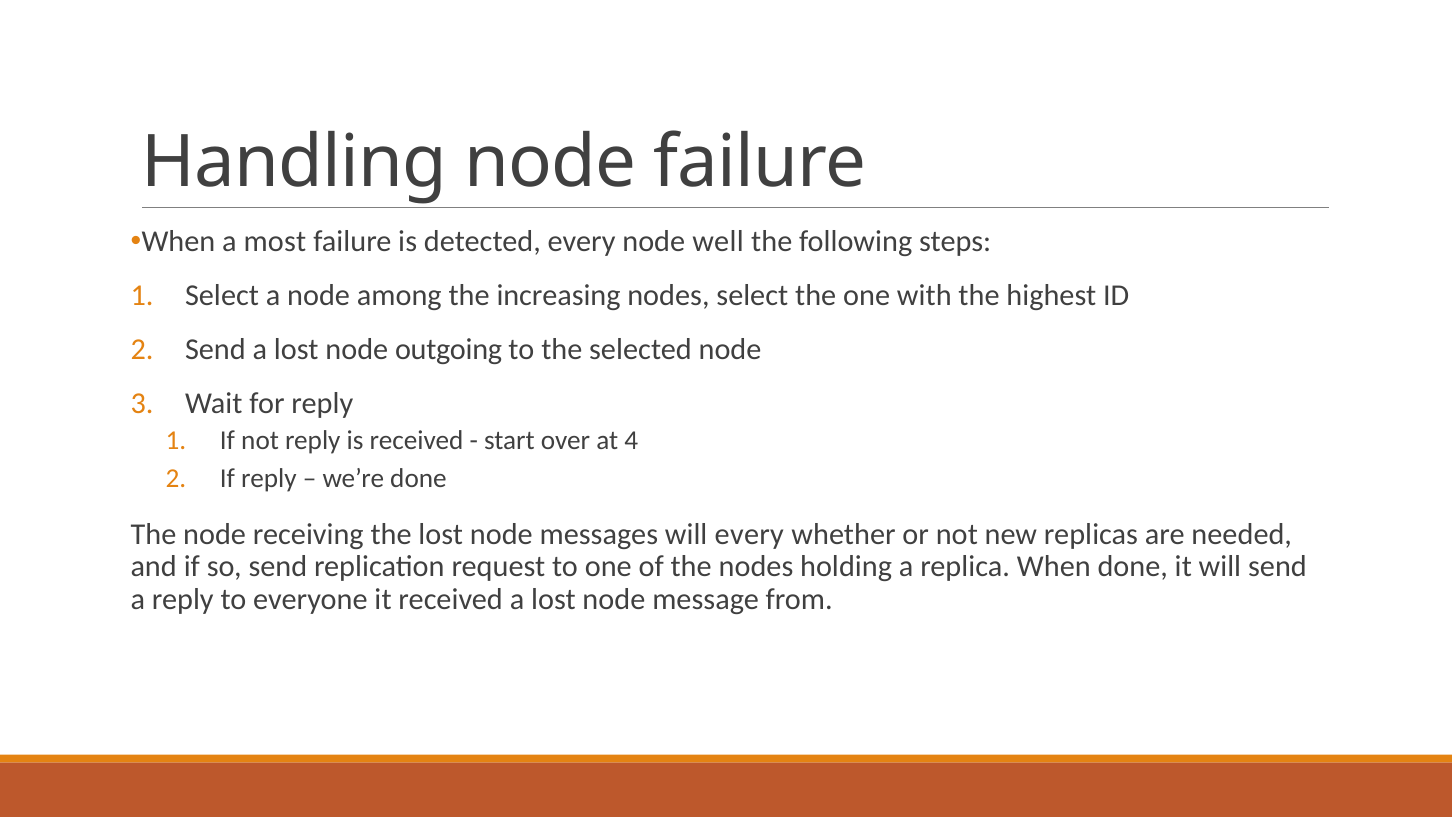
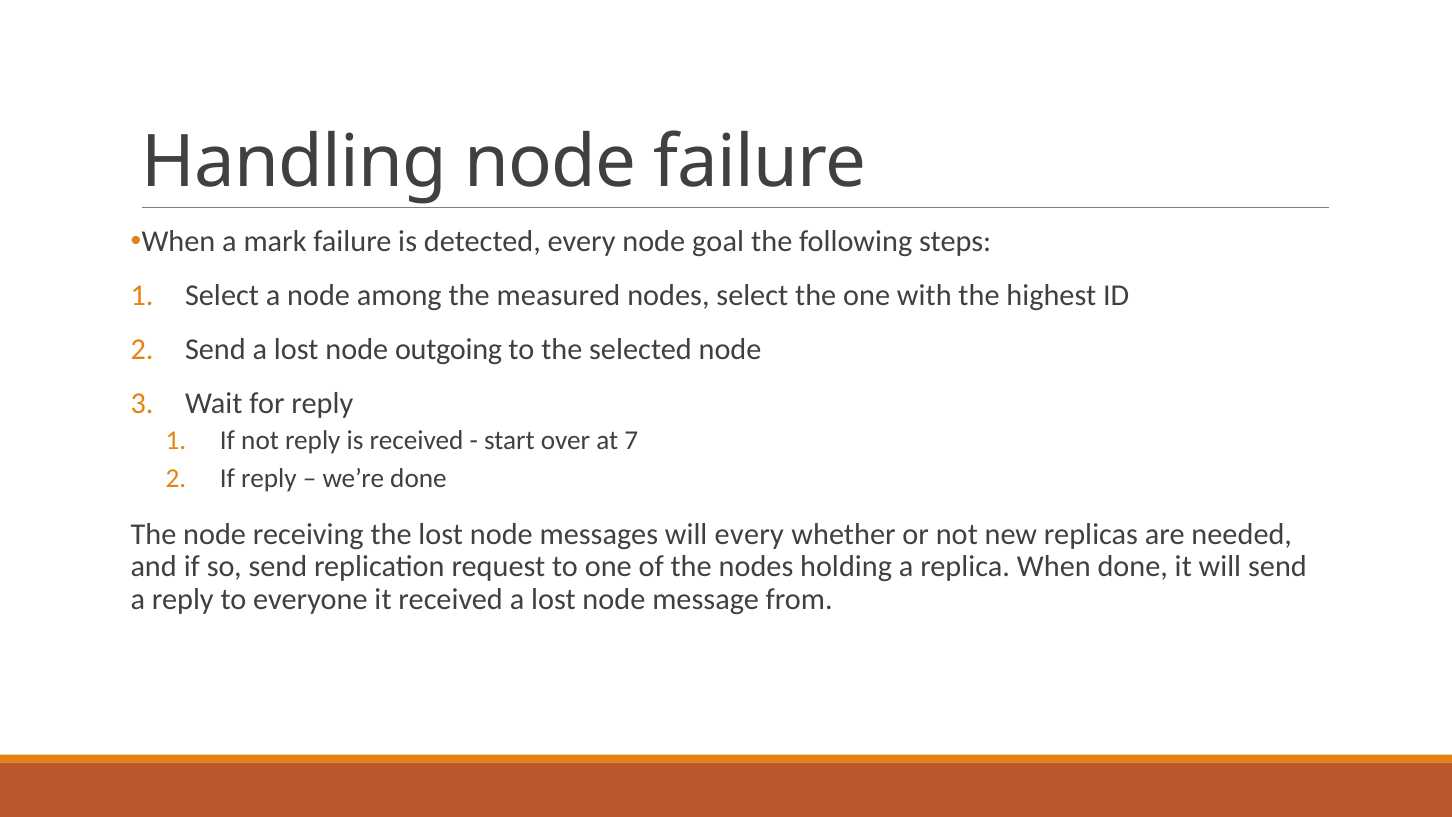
most: most -> mark (275, 241)
well: well -> goal (718, 241)
increasing: increasing -> measured (558, 295)
4: 4 -> 7 (631, 440)
